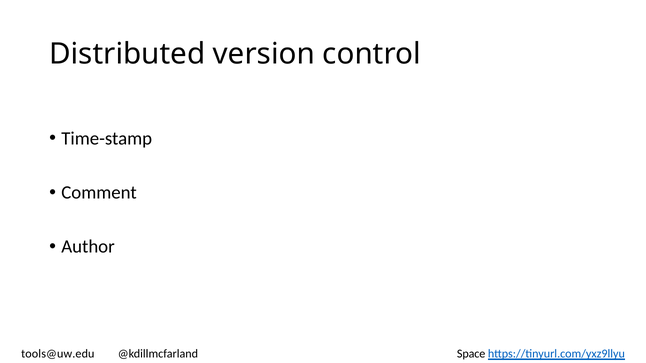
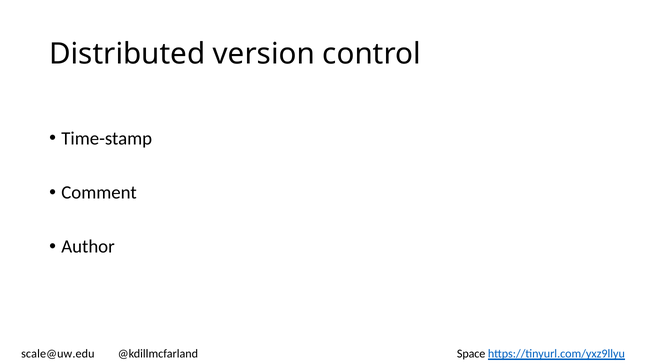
tools@uw.edu: tools@uw.edu -> scale@uw.edu (58, 354)
